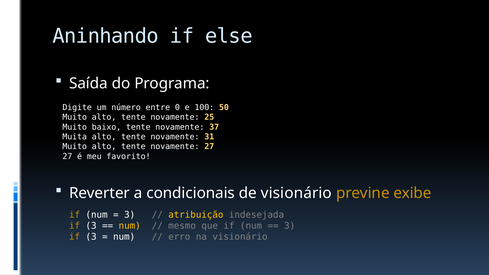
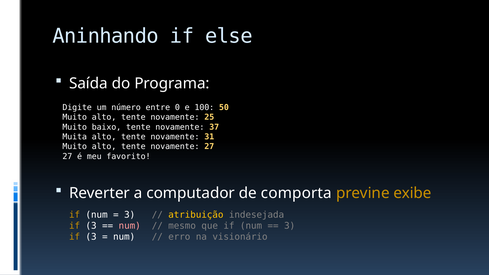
condicionais: condicionais -> computador (191, 193)
de visionário: visionário -> comporta (296, 193)
num colour: yellow -> pink (130, 226)
